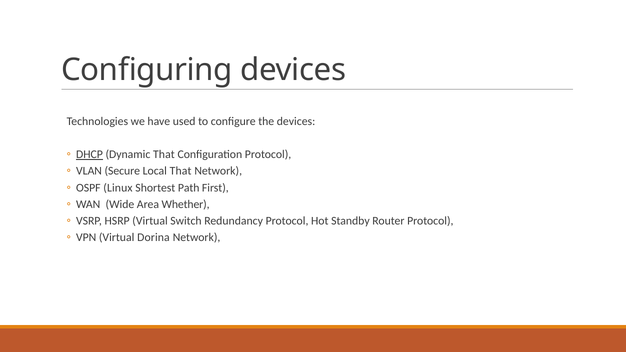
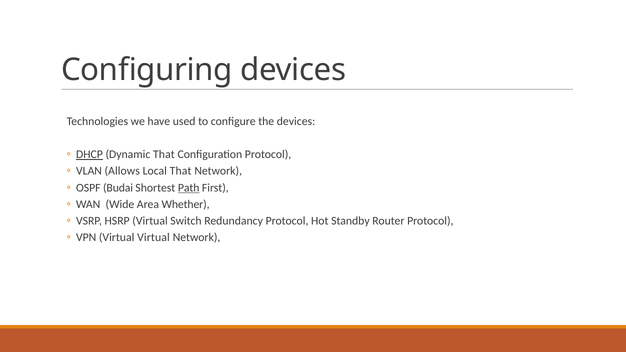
Secure: Secure -> Allows (122, 171)
Linux: Linux -> Budai (118, 188)
Path underline: none -> present (189, 188)
Virtual Dorina: Dorina -> Virtual (153, 238)
